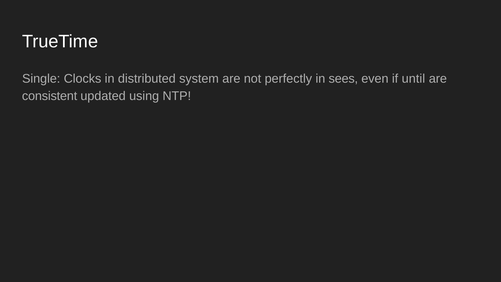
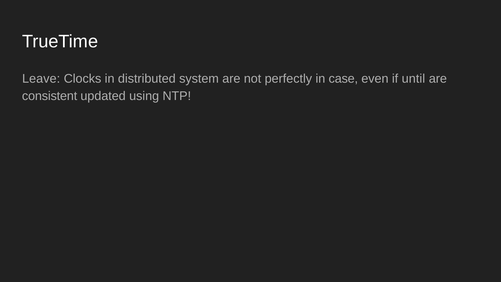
Single: Single -> Leave (41, 79)
sees: sees -> case (343, 79)
